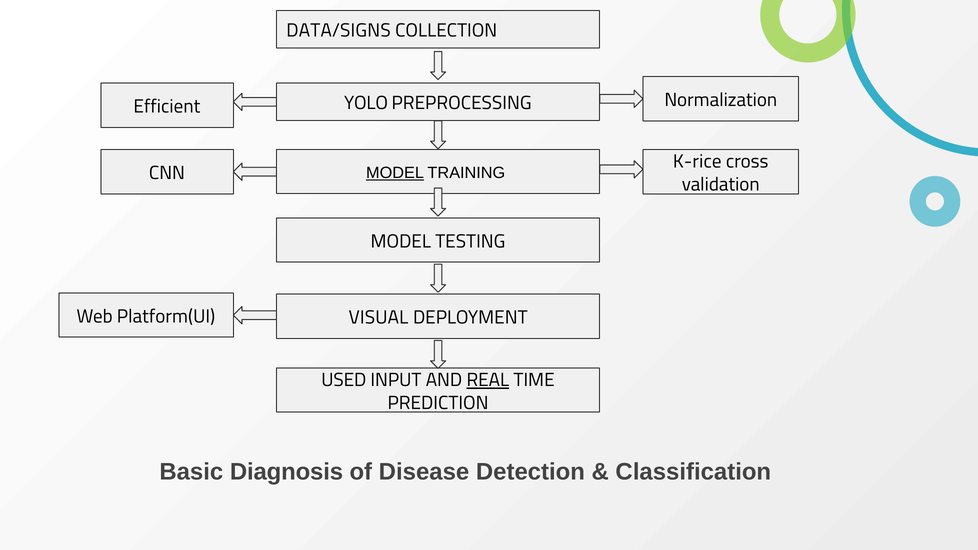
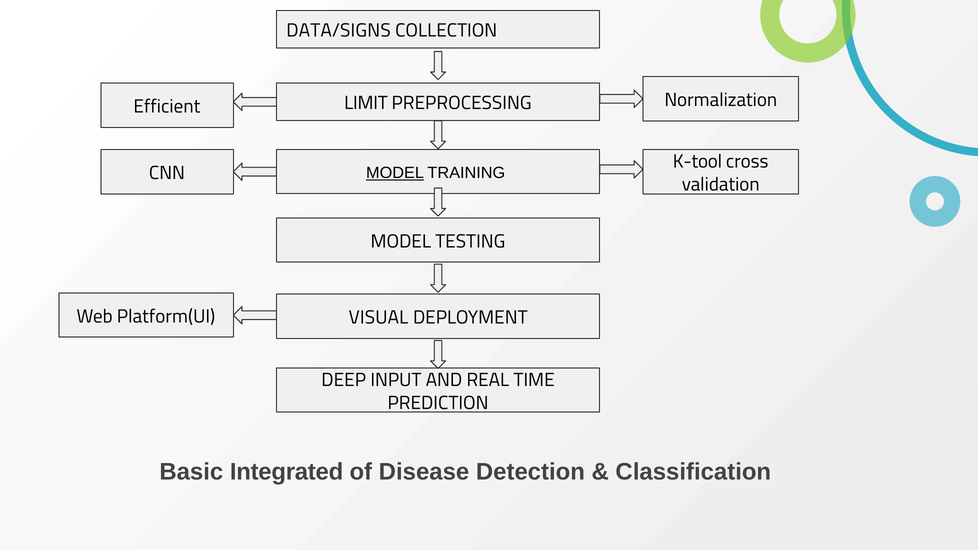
YOLO: YOLO -> LIMIT (366, 103)
K-rice: K-rice -> K-tool (697, 162)
USED: USED -> DEEP (344, 380)
REAL underline: present -> none (488, 380)
Diagnosis: Diagnosis -> Integrated (287, 472)
